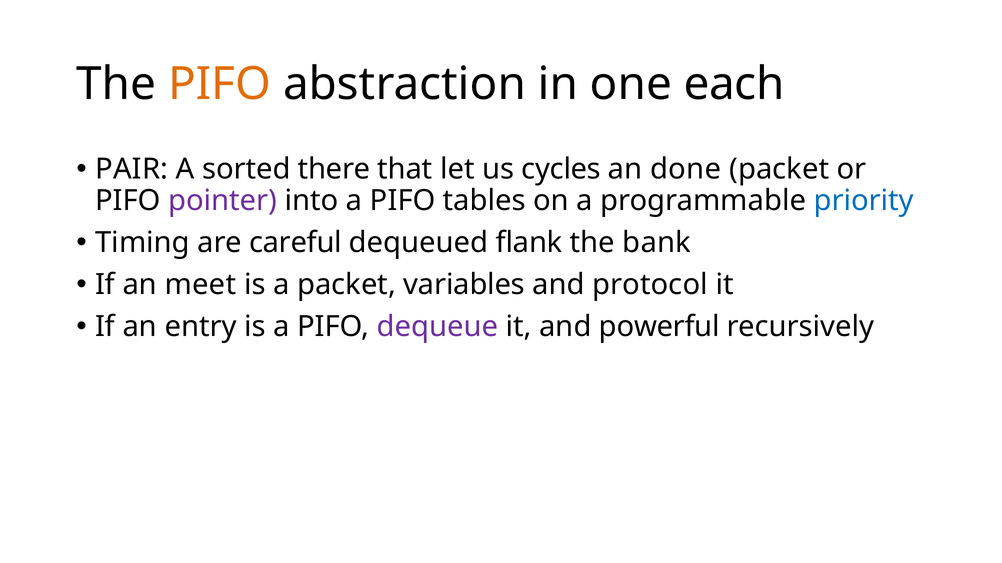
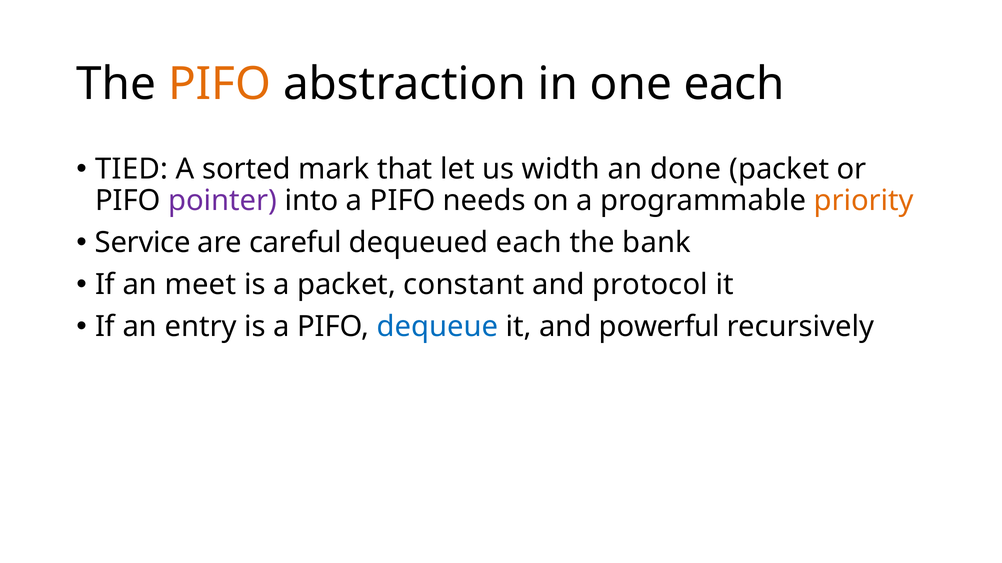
PAIR: PAIR -> TIED (132, 169)
there: there -> mark (334, 169)
cycles: cycles -> width (561, 169)
tables: tables -> needs (484, 201)
priority colour: blue -> orange (864, 201)
Timing: Timing -> Service (143, 243)
dequeued flank: flank -> each (529, 243)
variables: variables -> constant (464, 285)
dequeue colour: purple -> blue (437, 327)
